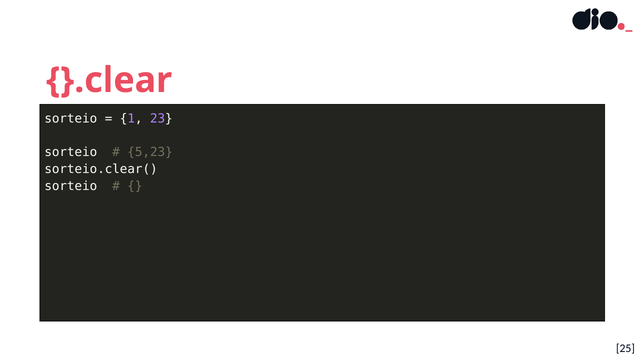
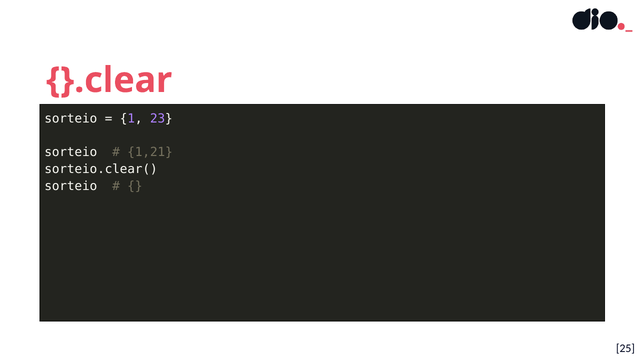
5,23: 5,23 -> 1,21 (150, 152)
